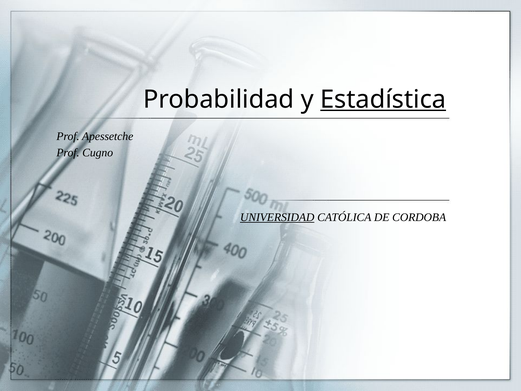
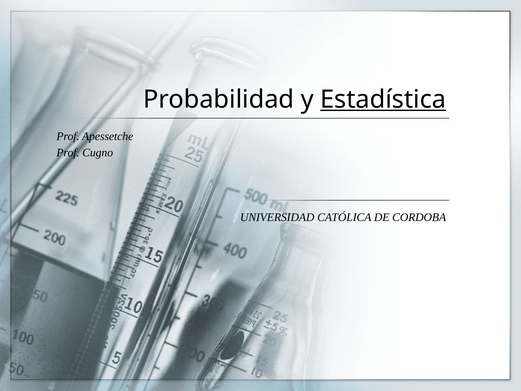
UNIVERSIDAD underline: present -> none (277, 217)
